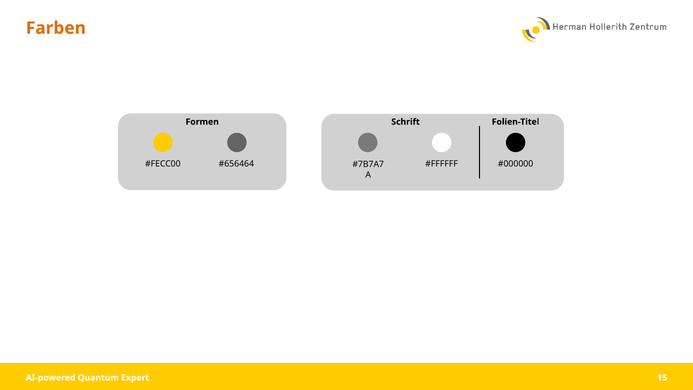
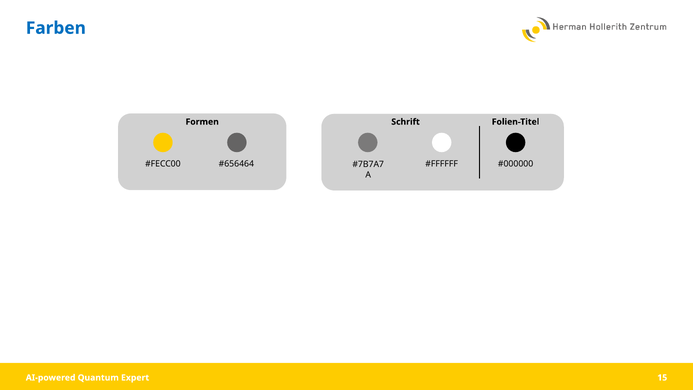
Farben colour: orange -> blue (56, 28)
